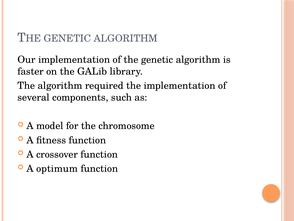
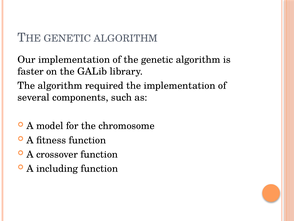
optimum: optimum -> including (57, 168)
